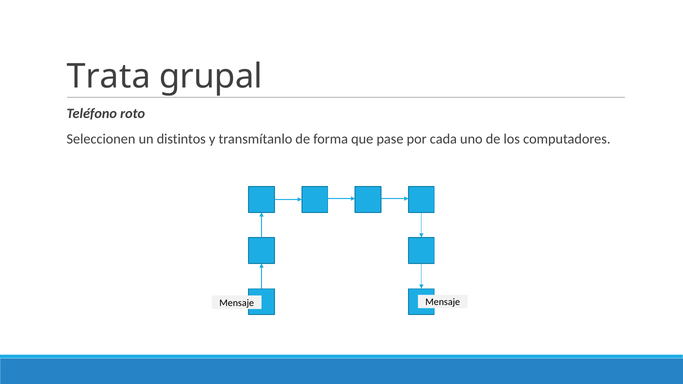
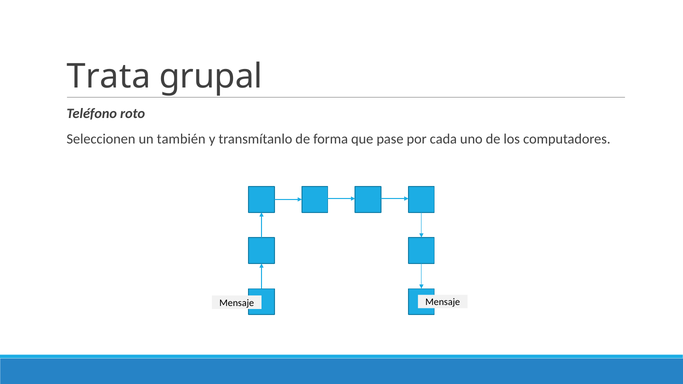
distintos: distintos -> también (181, 139)
